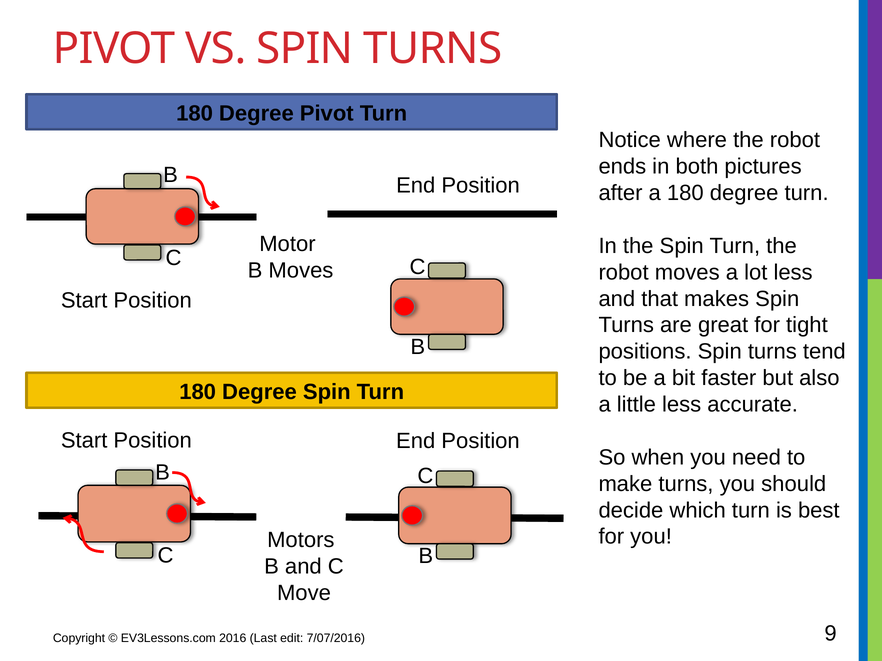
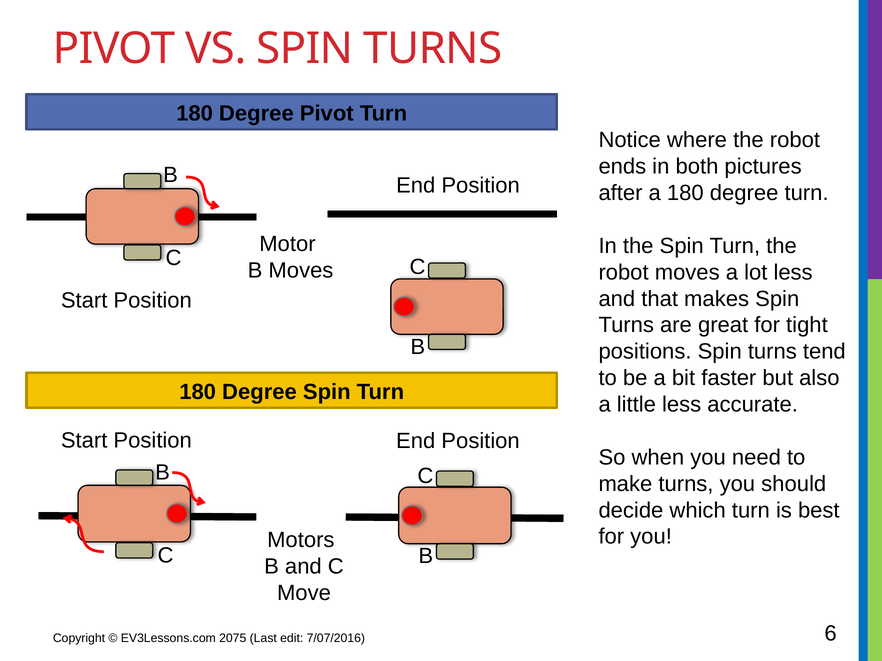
2016: 2016 -> 2075 (233, 639)
9: 9 -> 6 (831, 634)
